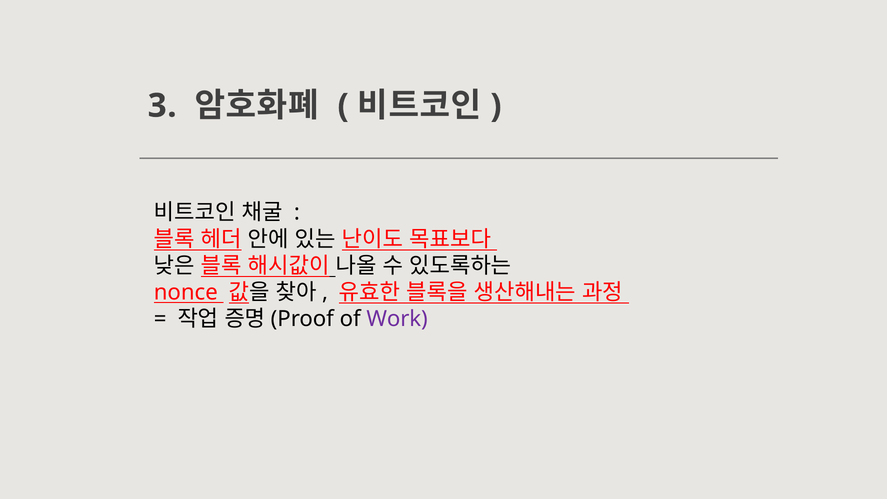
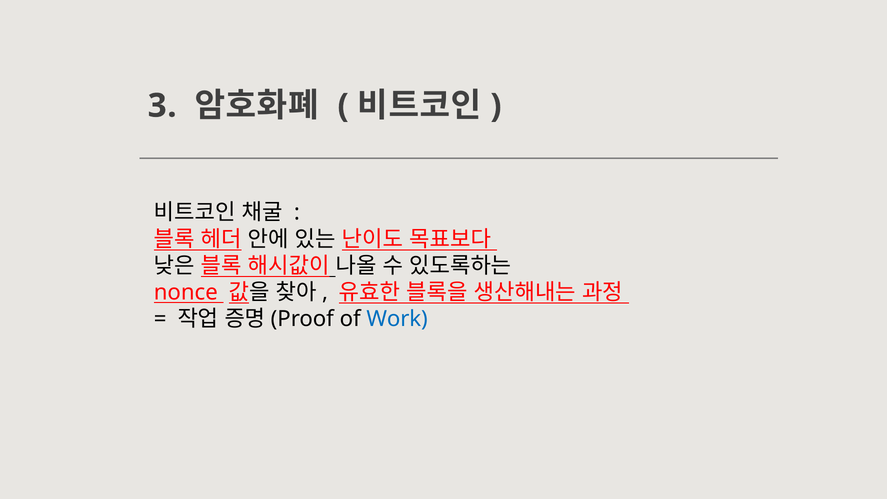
Work colour: purple -> blue (397, 319)
